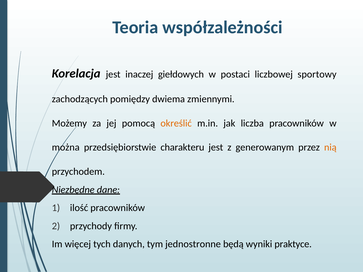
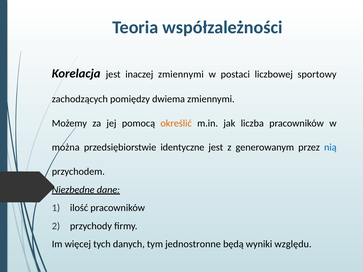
inaczej giełdowych: giełdowych -> zmiennymi (181, 74)
charakteru: charakteru -> identyczne (182, 148)
nią colour: orange -> blue (330, 148)
praktyce: praktyce -> względu (293, 244)
